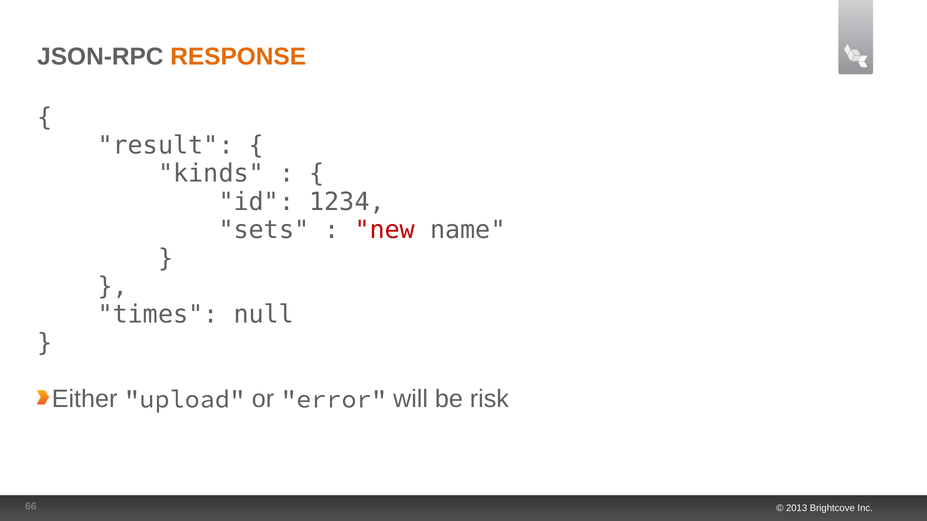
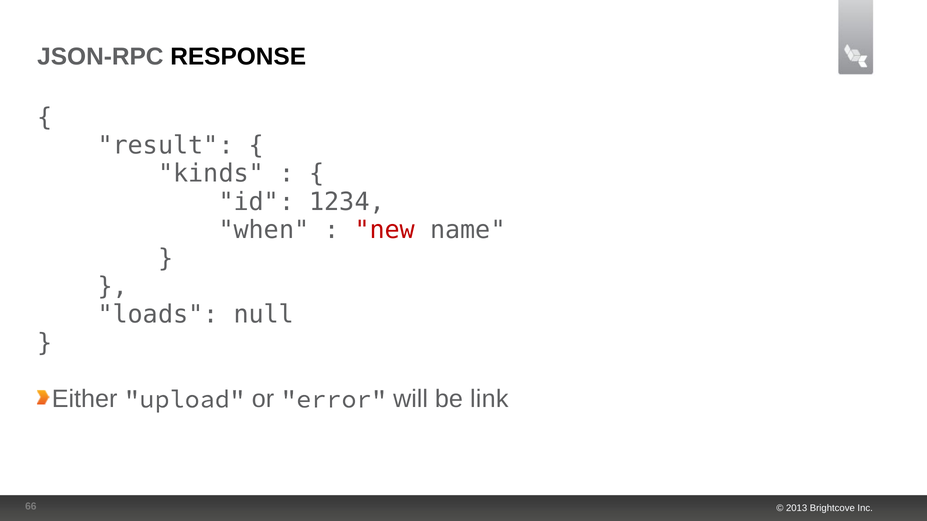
RESPONSE colour: orange -> black (238, 57)
sets: sets -> when (264, 230)
times: times -> loads (158, 315)
risk: risk -> link (489, 400)
